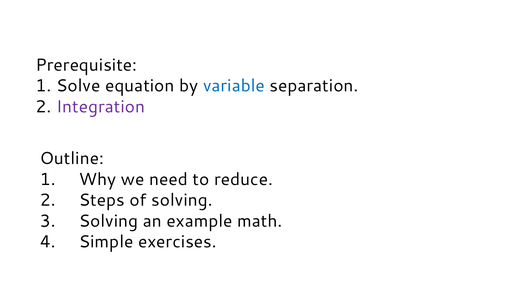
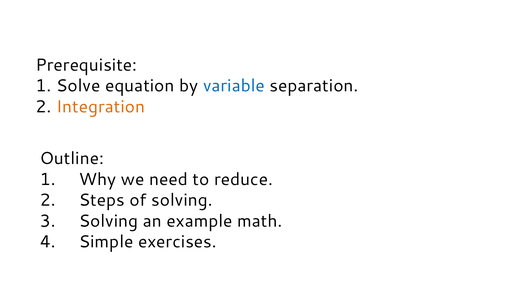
Integration colour: purple -> orange (101, 107)
